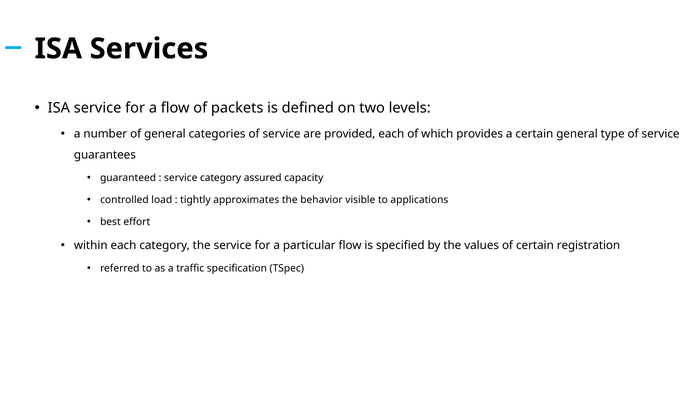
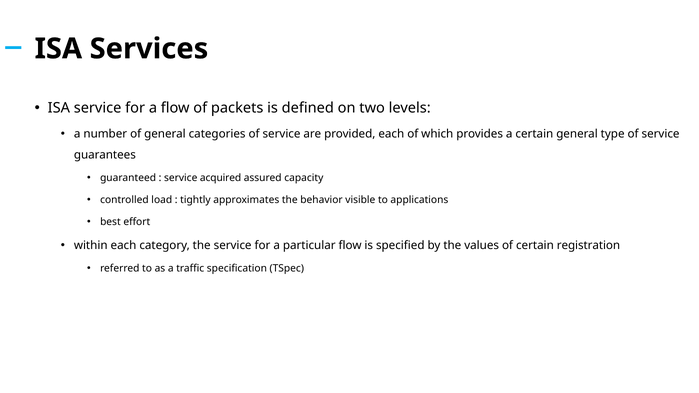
service category: category -> acquired (221, 178)
